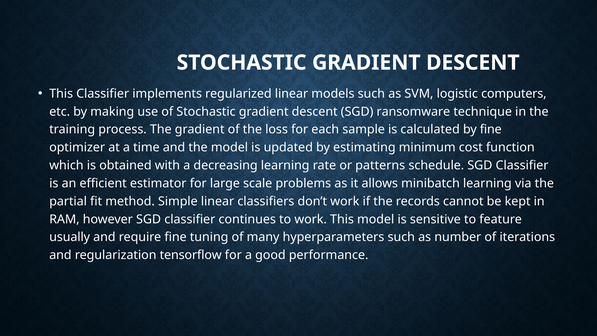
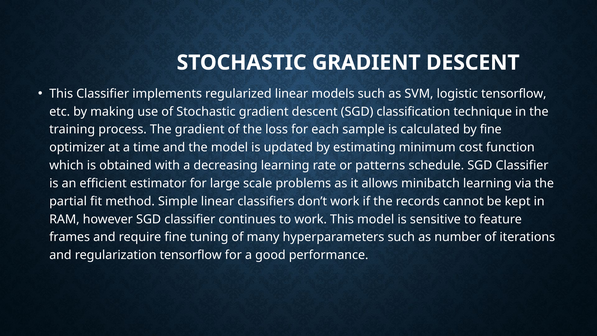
logistic computers: computers -> tensorflow (514, 94)
ransomware: ransomware -> classification (413, 112)
usually: usually -> frames (70, 237)
